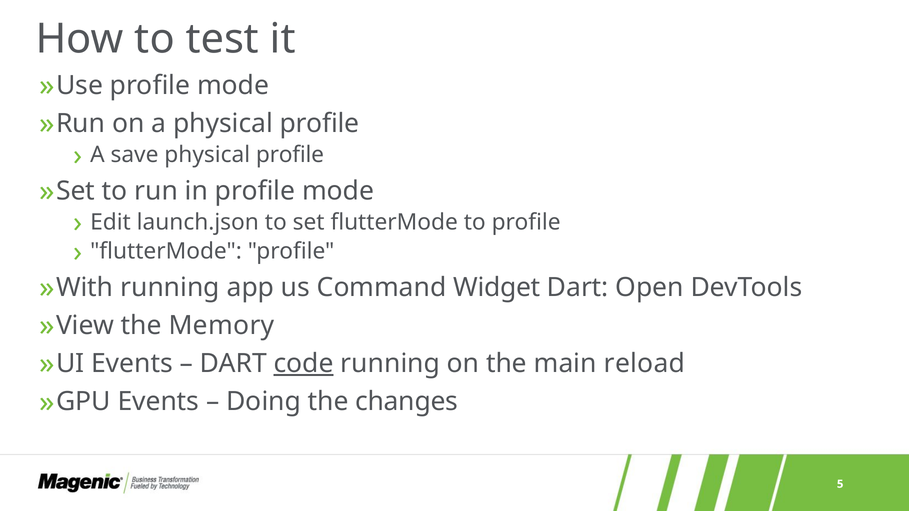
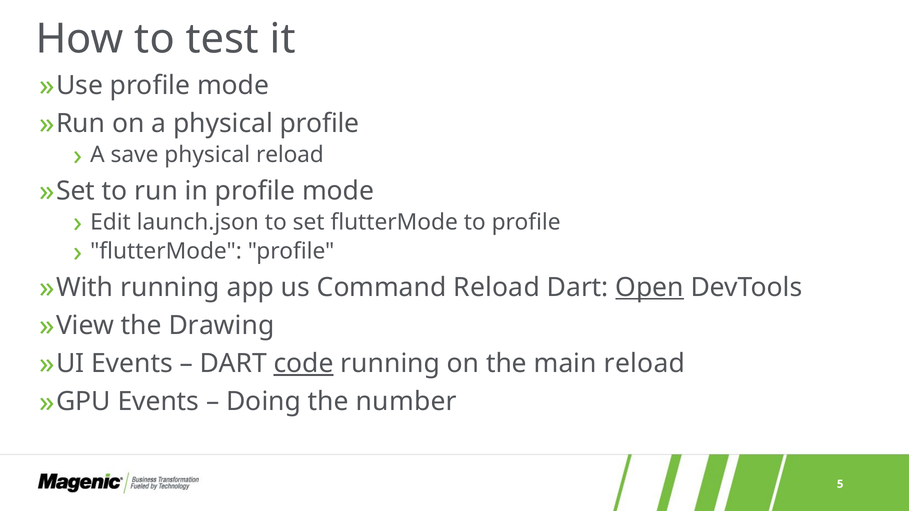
profile: profile -> reload (290, 155)
Command Widget: Widget -> Reload (497, 288)
Open underline: none -> present (650, 288)
Memory: Memory -> Drawing (222, 326)
changes: changes -> number (406, 402)
